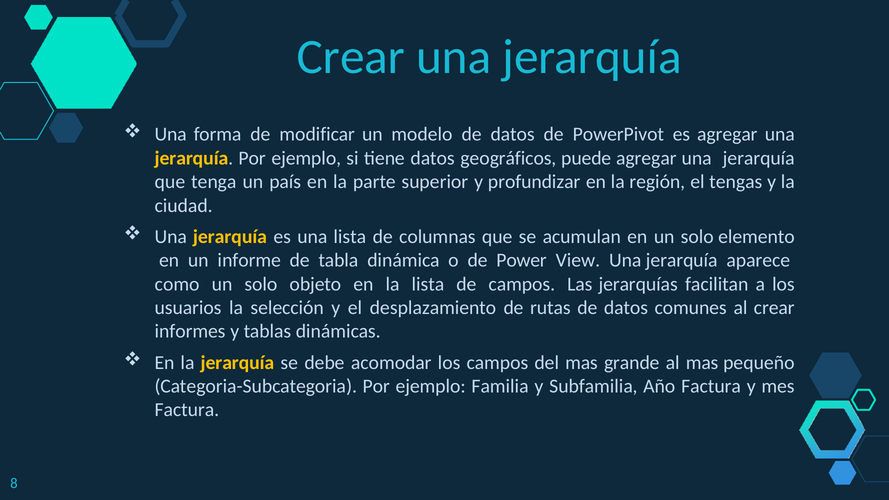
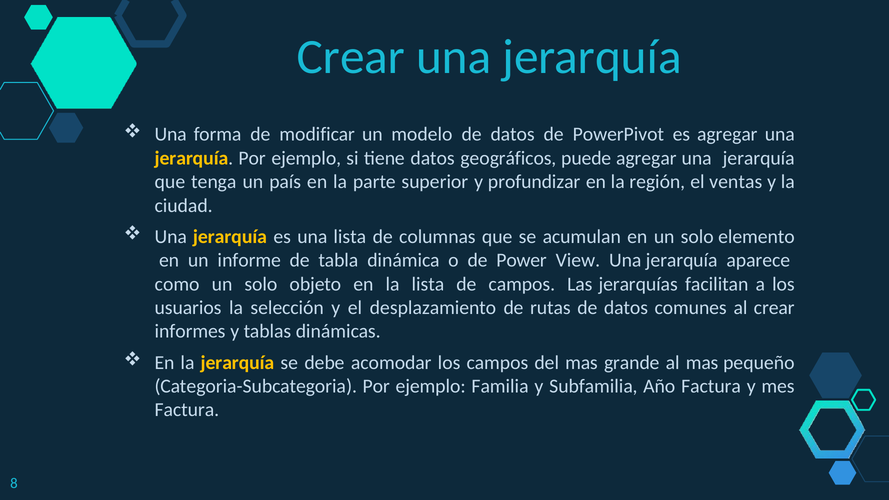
tengas: tengas -> ventas (736, 182)
